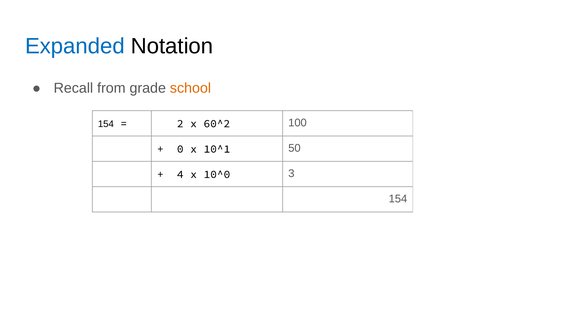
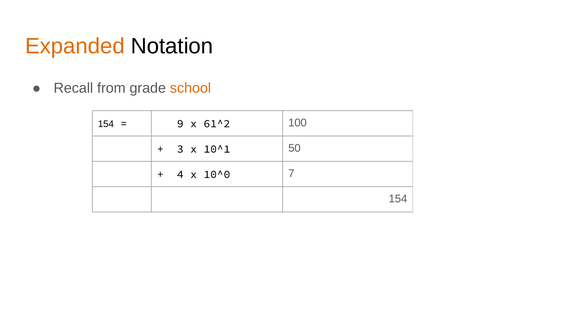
Expanded colour: blue -> orange (75, 46)
2: 2 -> 9 (180, 123)
60^2: 60^2 -> 61^2 (217, 123)
0: 0 -> 3 (180, 149)
3: 3 -> 7 (291, 173)
